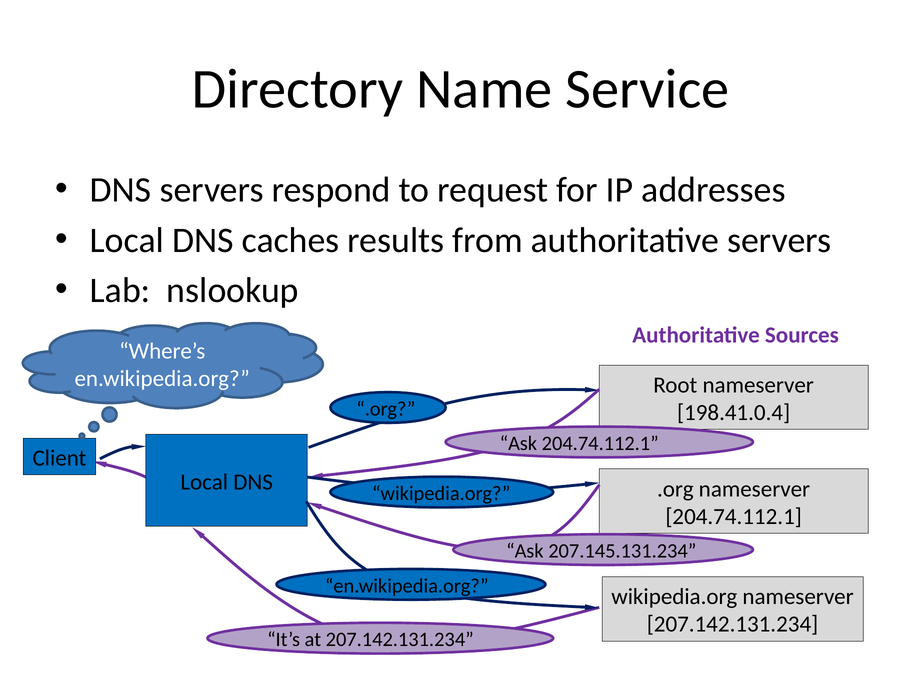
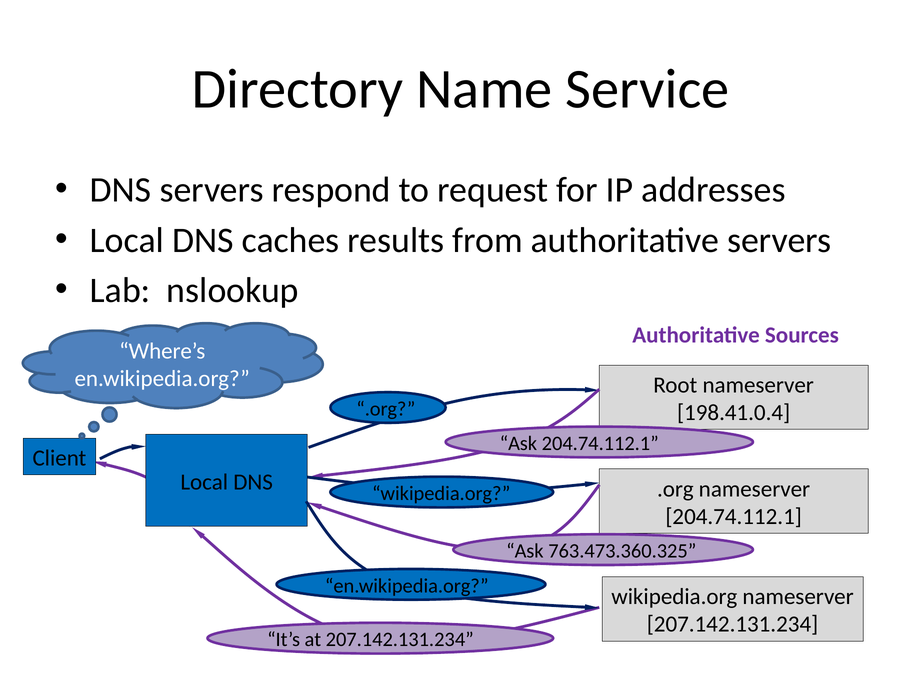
207.145.131.234: 207.145.131.234 -> 763.473.360.325 (622, 551)
